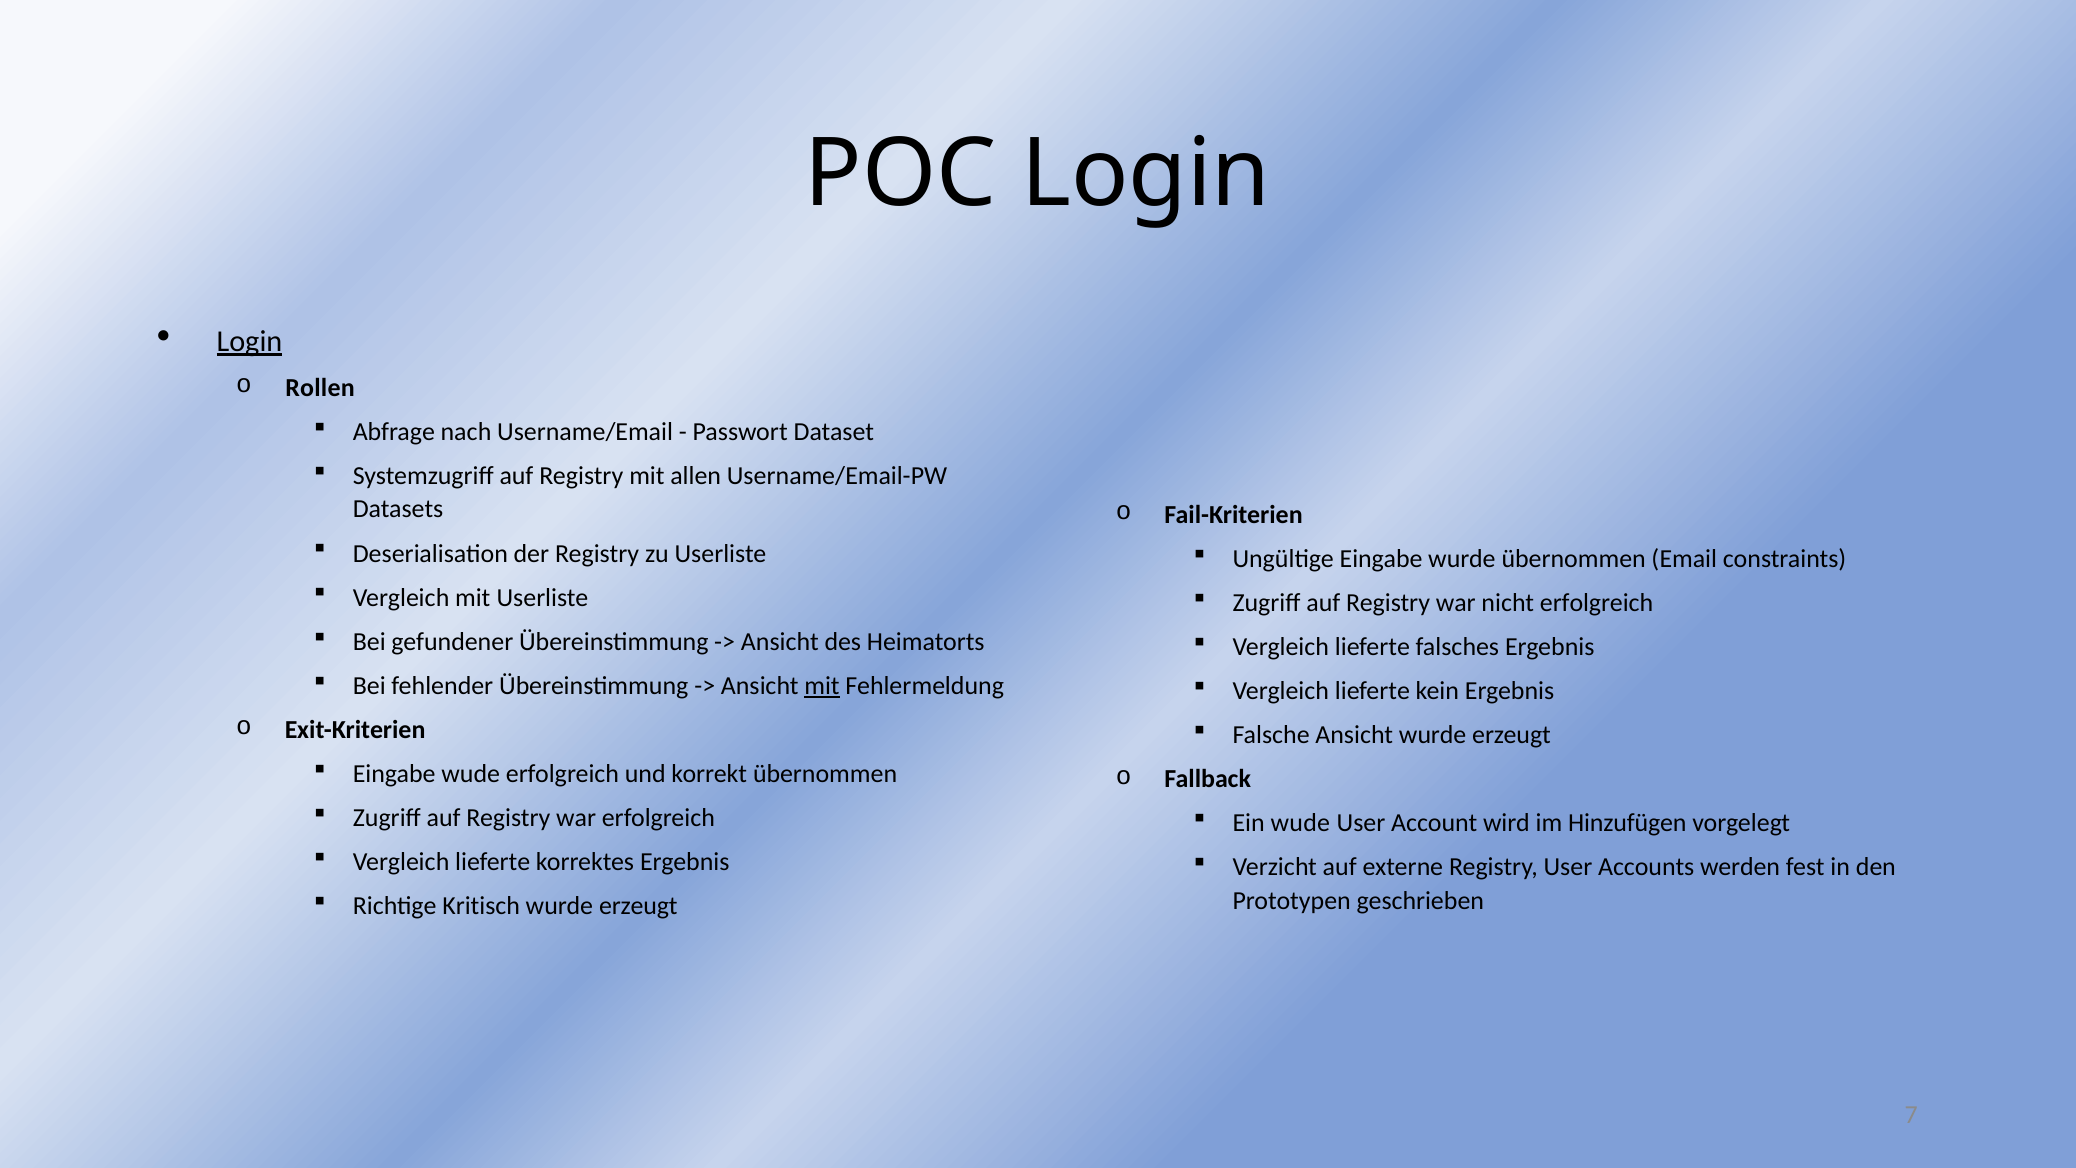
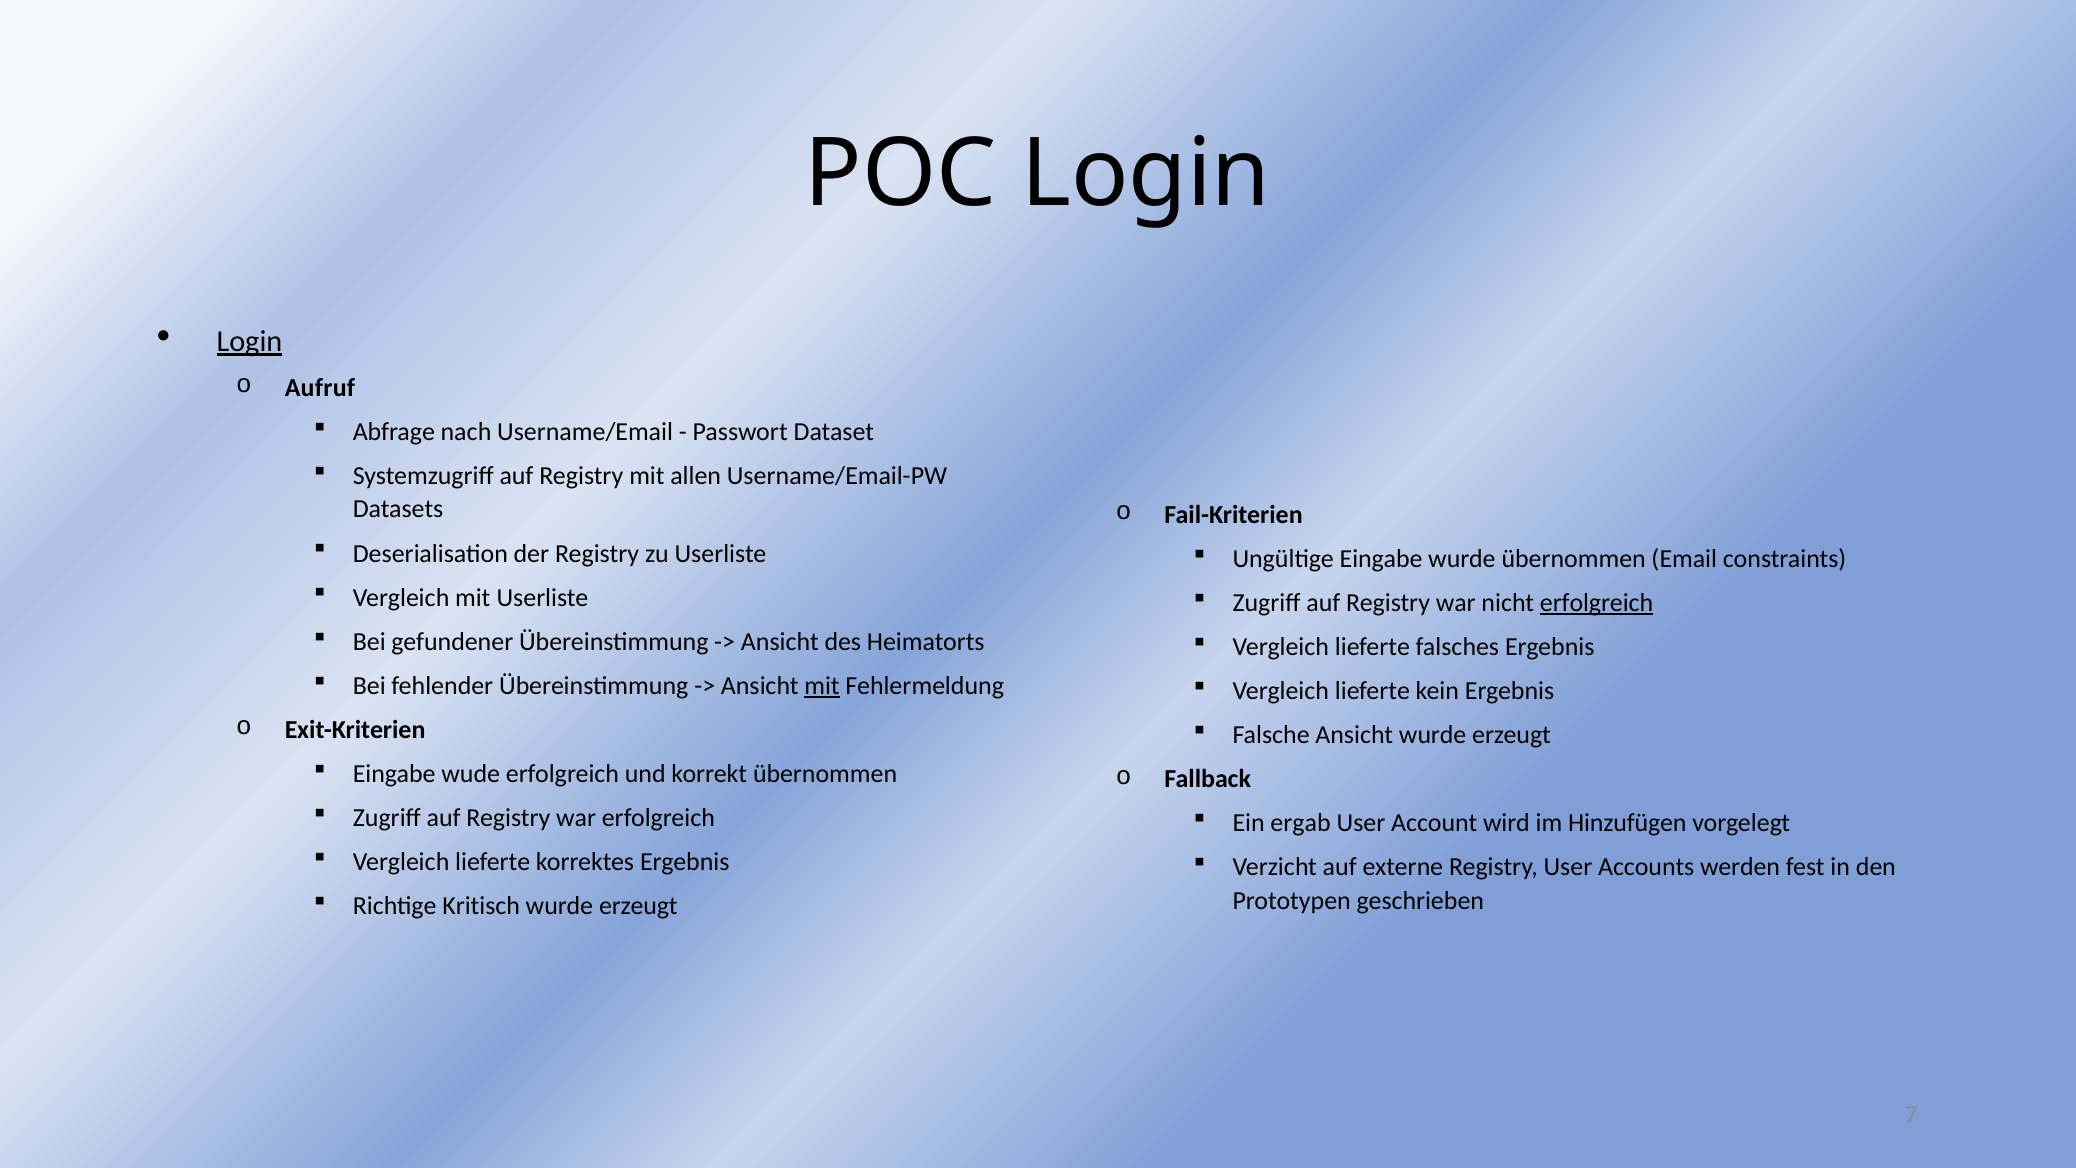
Rollen: Rollen -> Aufruf (320, 388)
erfolgreich underline: none -> present (1597, 603)
Ein wude: wude -> ergab (1301, 823)
